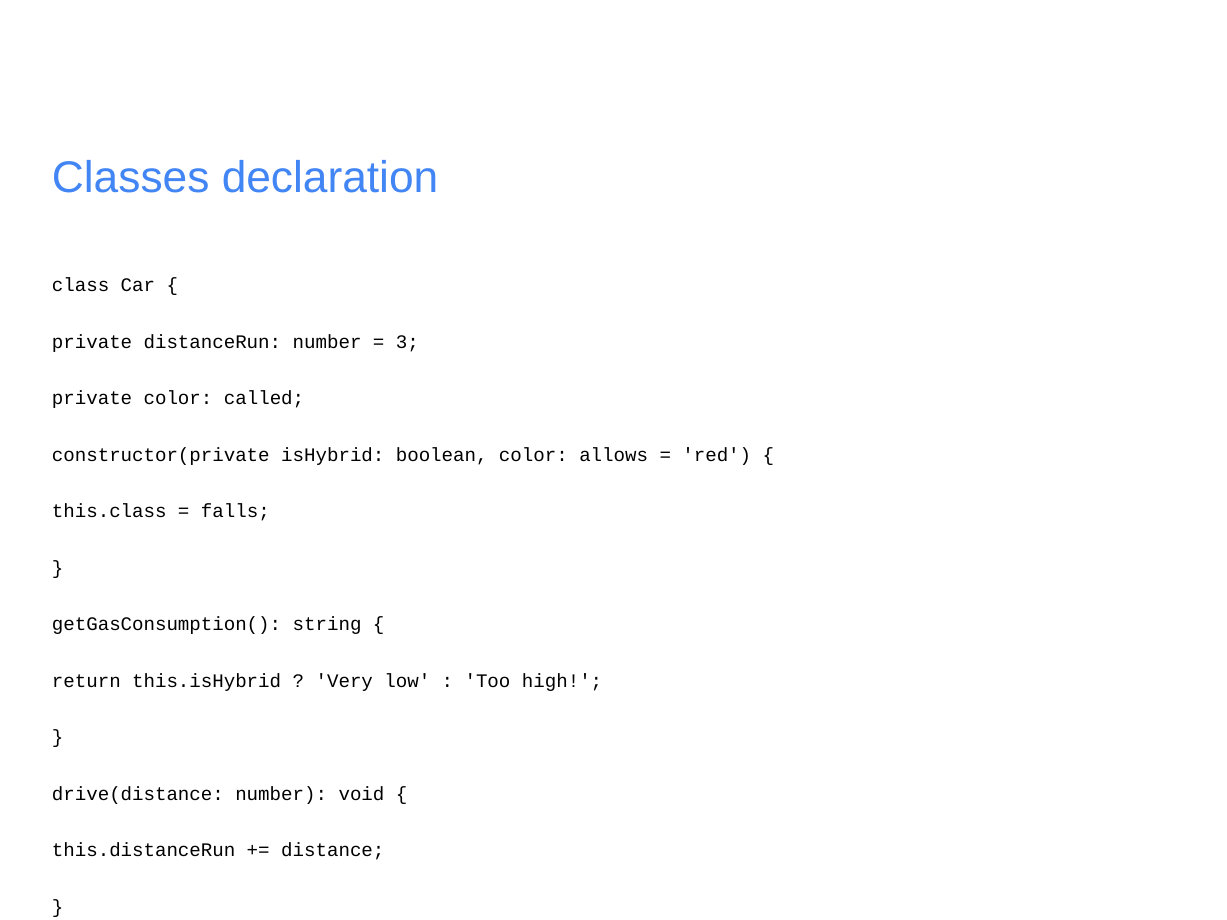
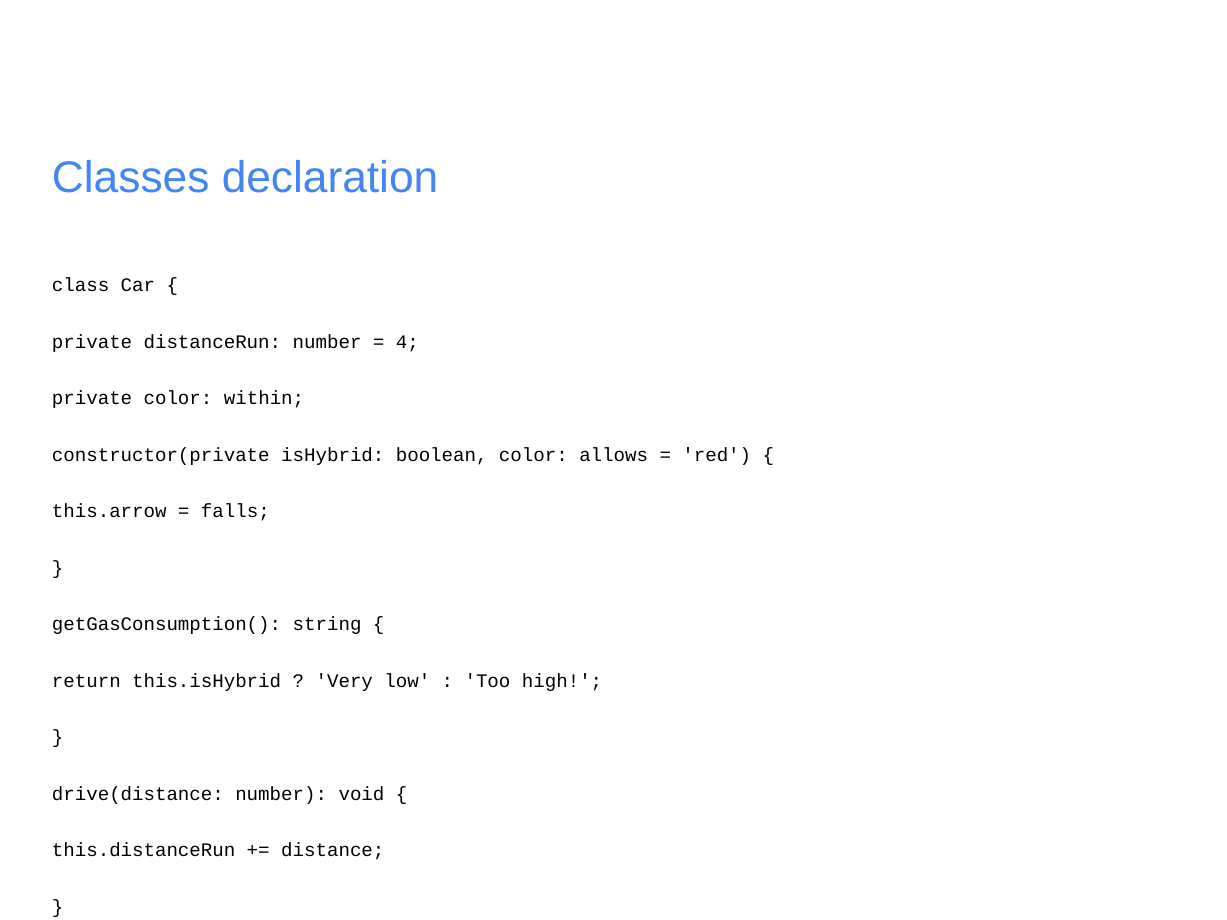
3: 3 -> 4 (407, 342)
called: called -> within (264, 398)
this.class: this.class -> this.arrow (109, 511)
